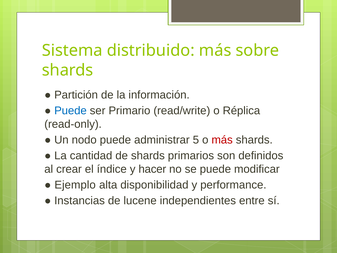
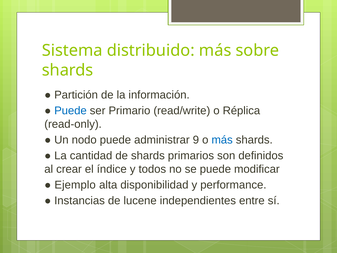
5: 5 -> 9 (196, 140)
más colour: red -> blue (222, 140)
hacer: hacer -> todos (152, 169)
